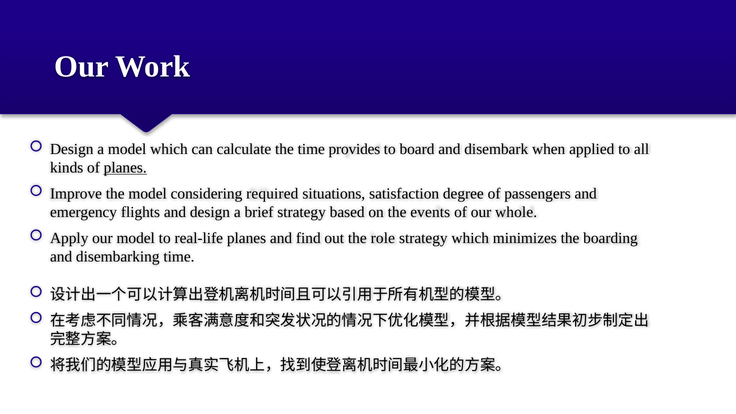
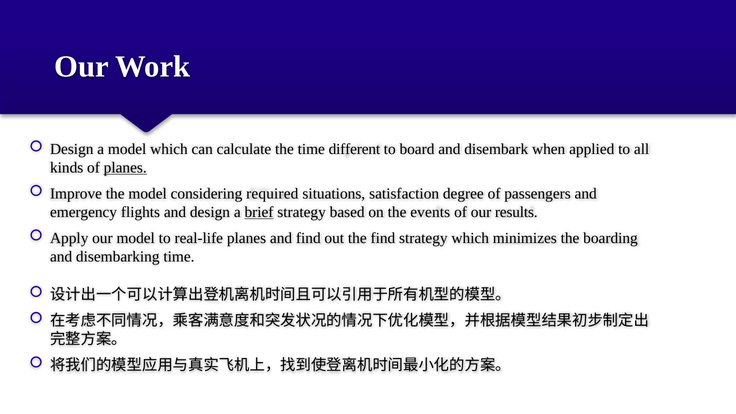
provides: provides -> different (354, 149)
brief underline: none -> present (259, 212)
whole: whole -> results (516, 212)
the role: role -> find (383, 238)
